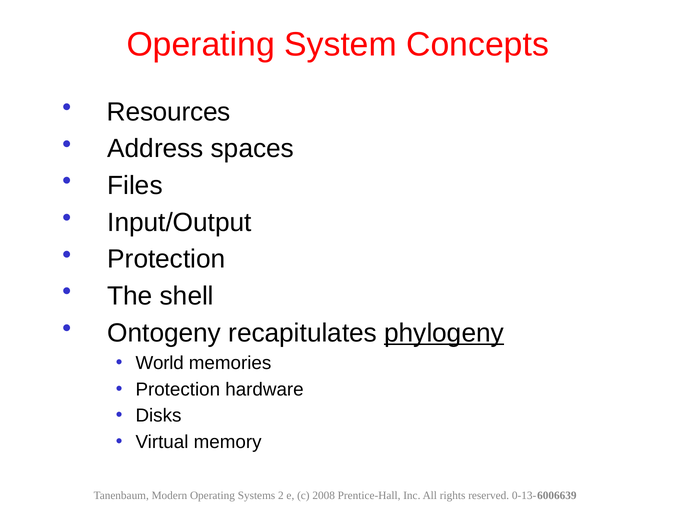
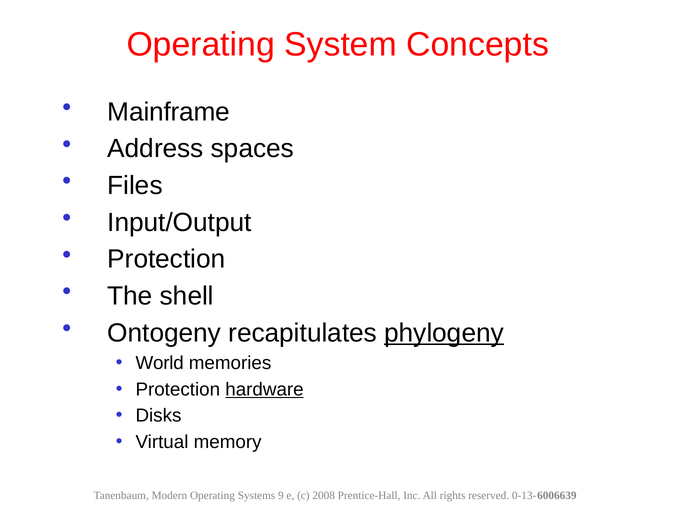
Resources: Resources -> Mainframe (169, 112)
hardware underline: none -> present (265, 389)
2: 2 -> 9 (281, 496)
